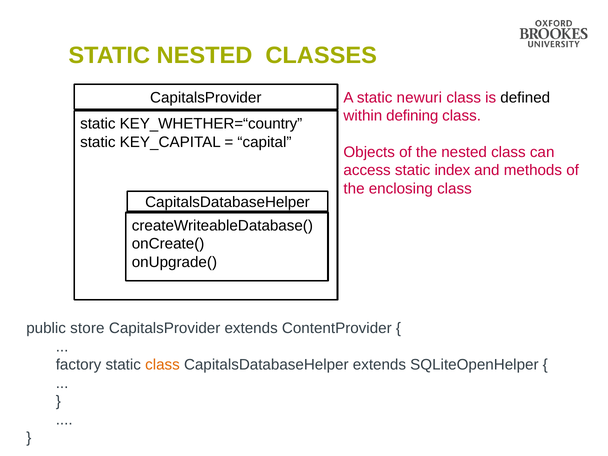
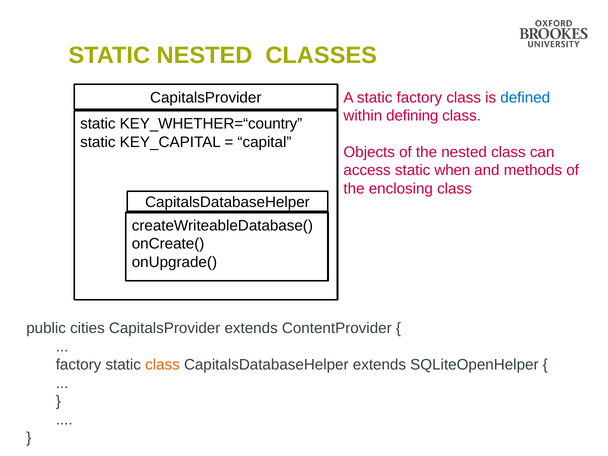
static newuri: newuri -> factory (419, 98)
defined colour: black -> blue (525, 98)
index: index -> when (452, 170)
store: store -> cities (87, 328)
